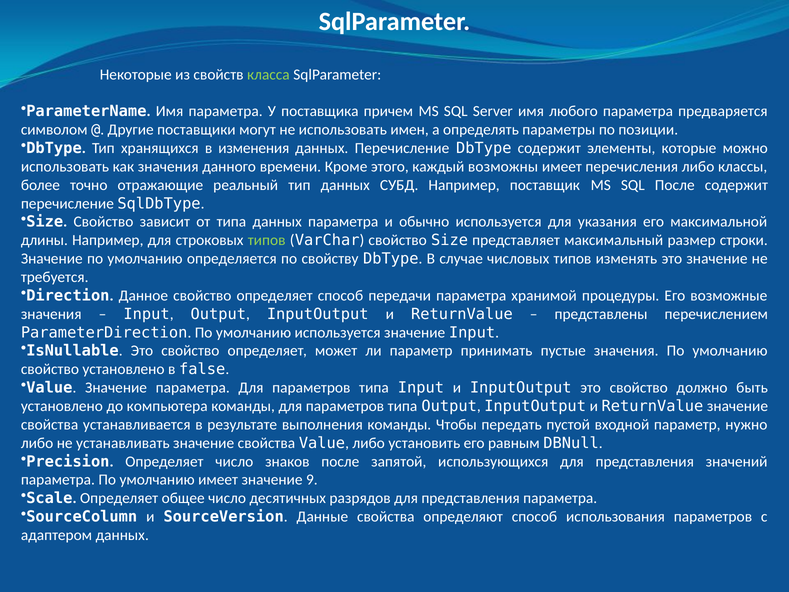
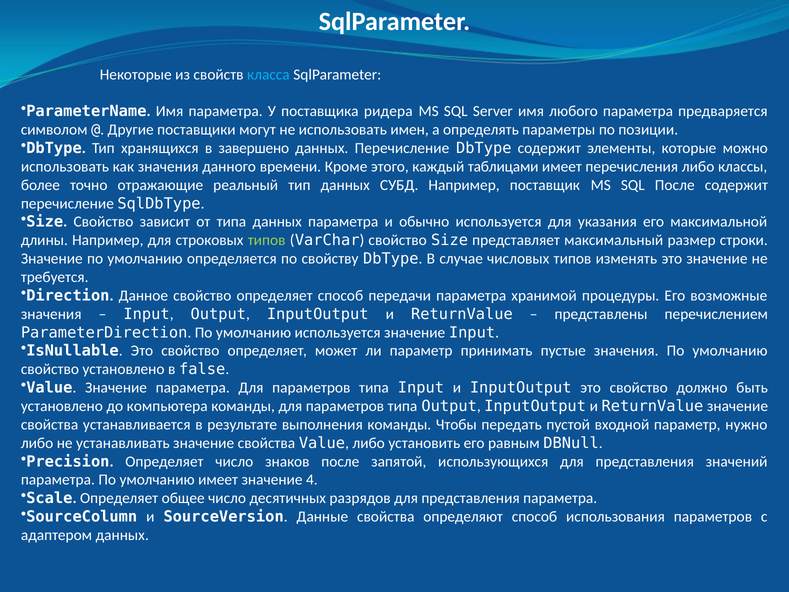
класса colour: light green -> light blue (268, 74)
причем: причем -> ридера (388, 111)
изменения: изменения -> завершено (254, 148)
возможны: возможны -> таблицами (503, 167)
9: 9 -> 4 (312, 480)
